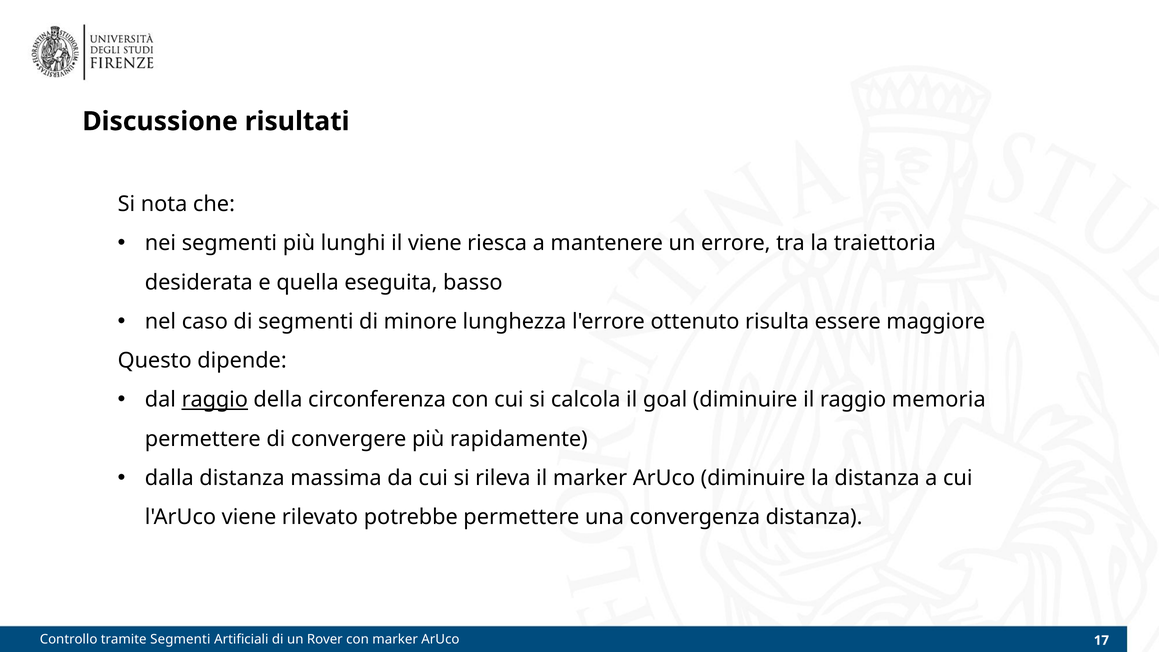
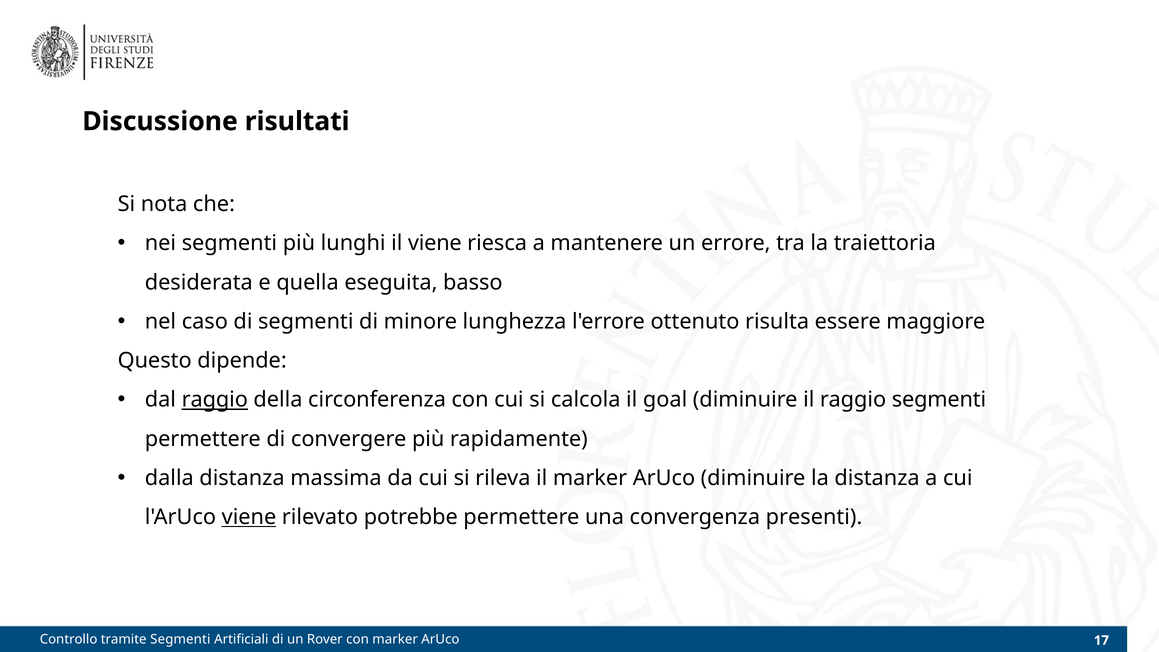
raggio memoria: memoria -> segmenti (939, 400)
viene underline: none -> present (249, 517)
convergenza distanza: distanza -> presenti (814, 517)
